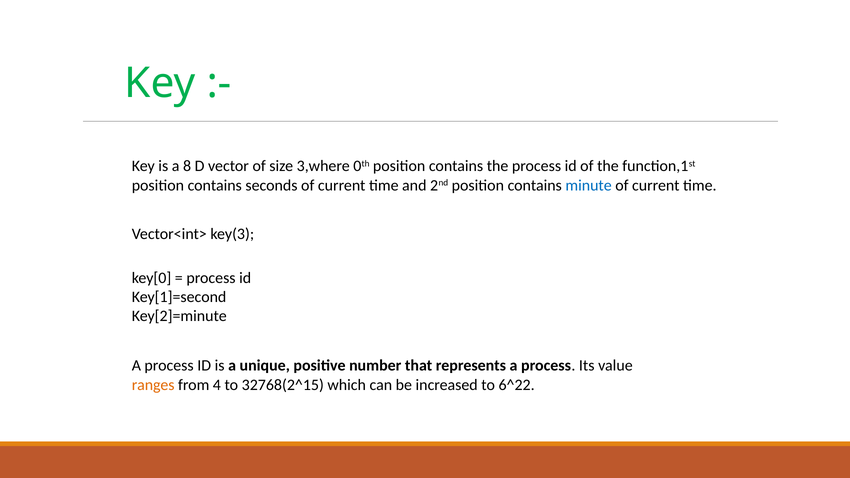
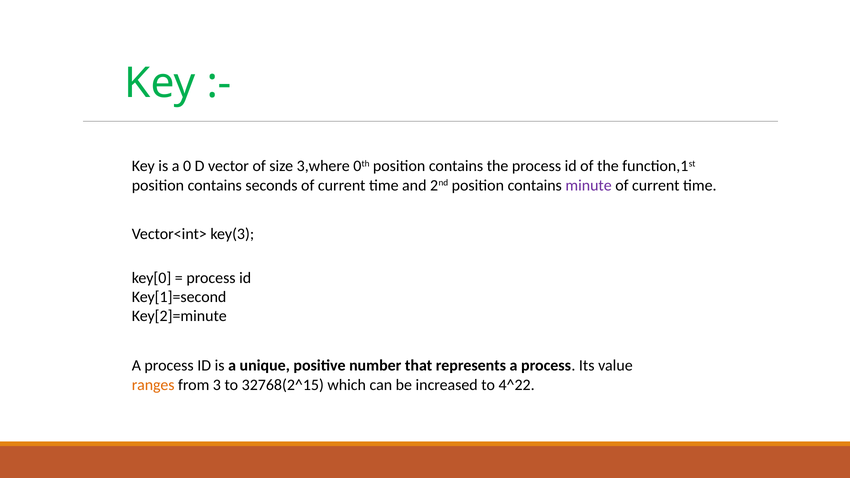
8: 8 -> 0 (187, 166)
minute colour: blue -> purple (589, 185)
4: 4 -> 3 (217, 385)
6^22: 6^22 -> 4^22 (517, 385)
